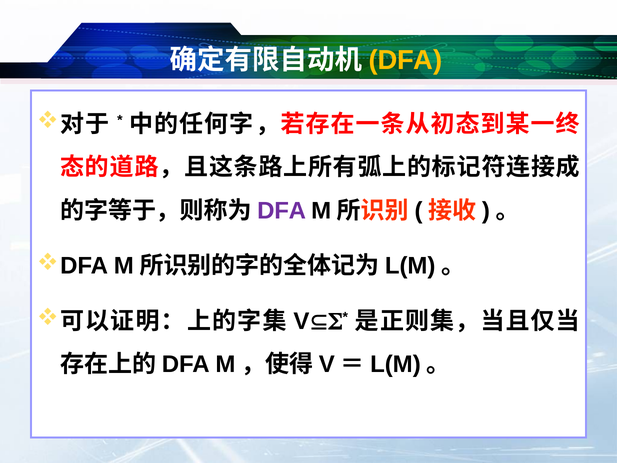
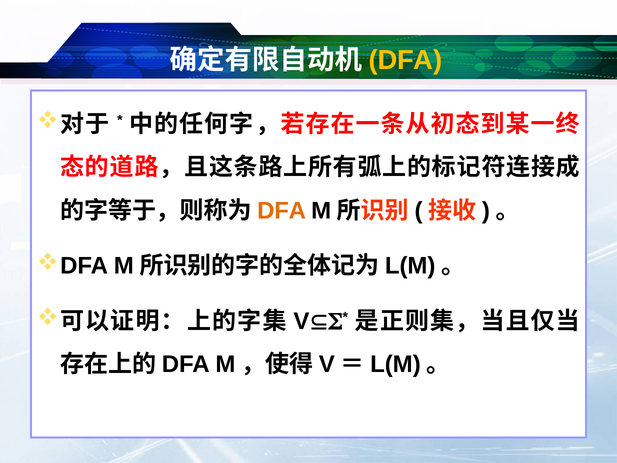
DFA colour: purple -> orange (282, 211)
